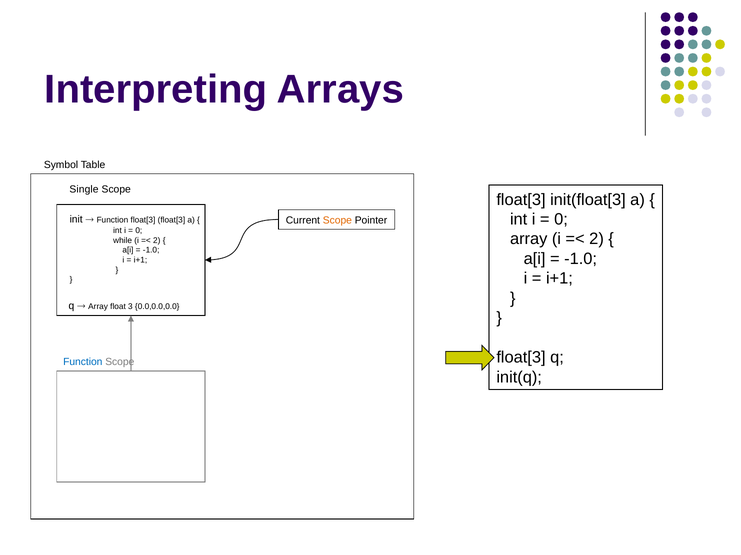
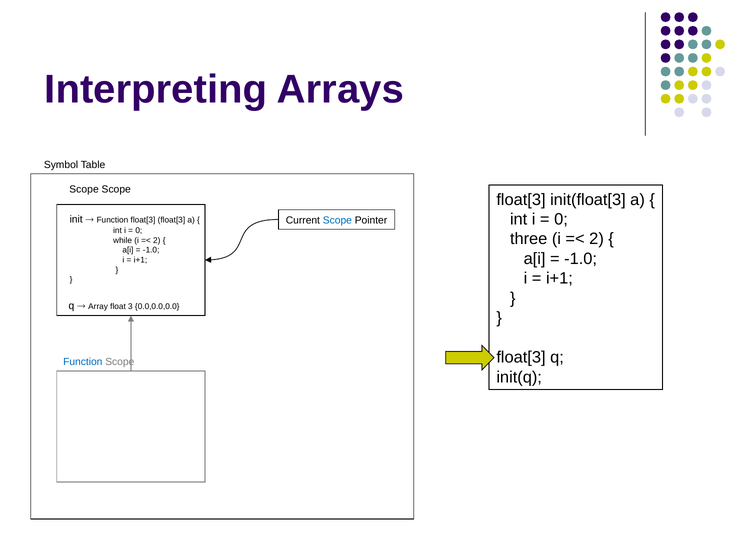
Single: Single -> Scope (84, 190)
Scope colour: orange -> blue (337, 220)
array: array -> three (529, 239)
